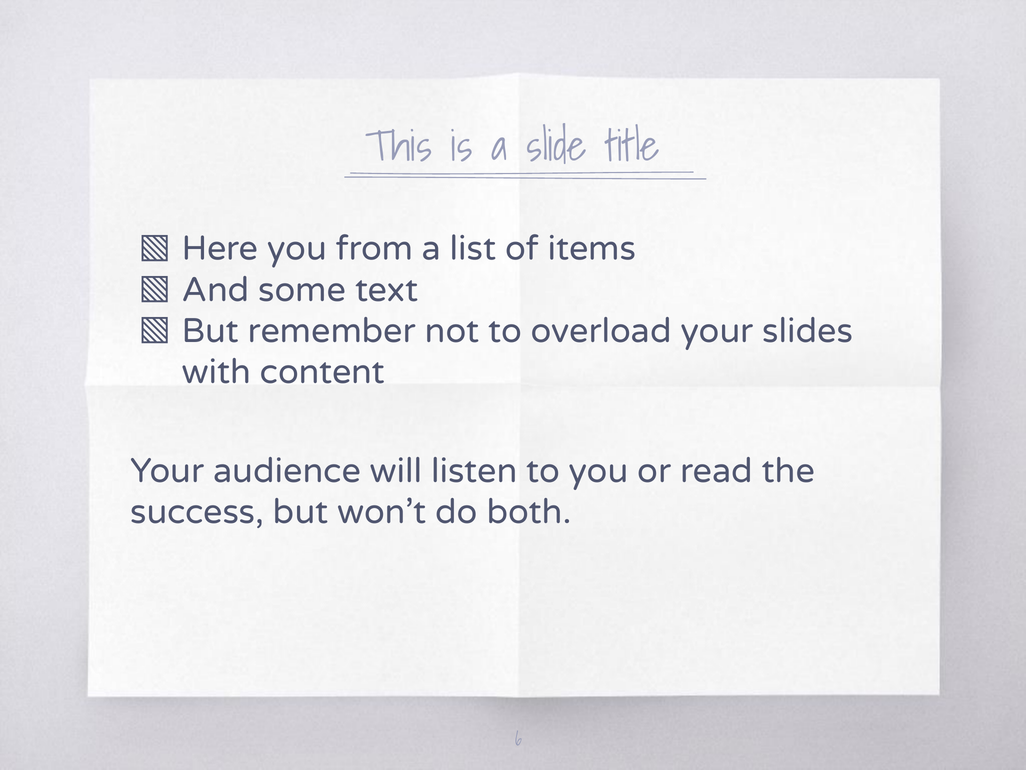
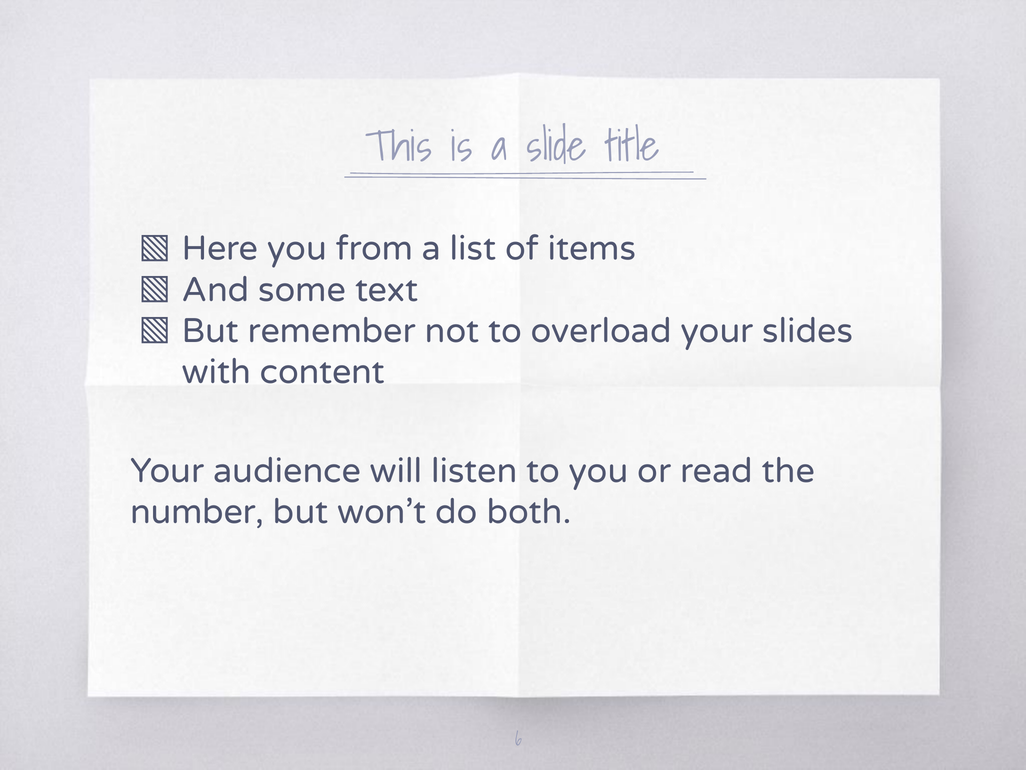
success: success -> number (197, 512)
